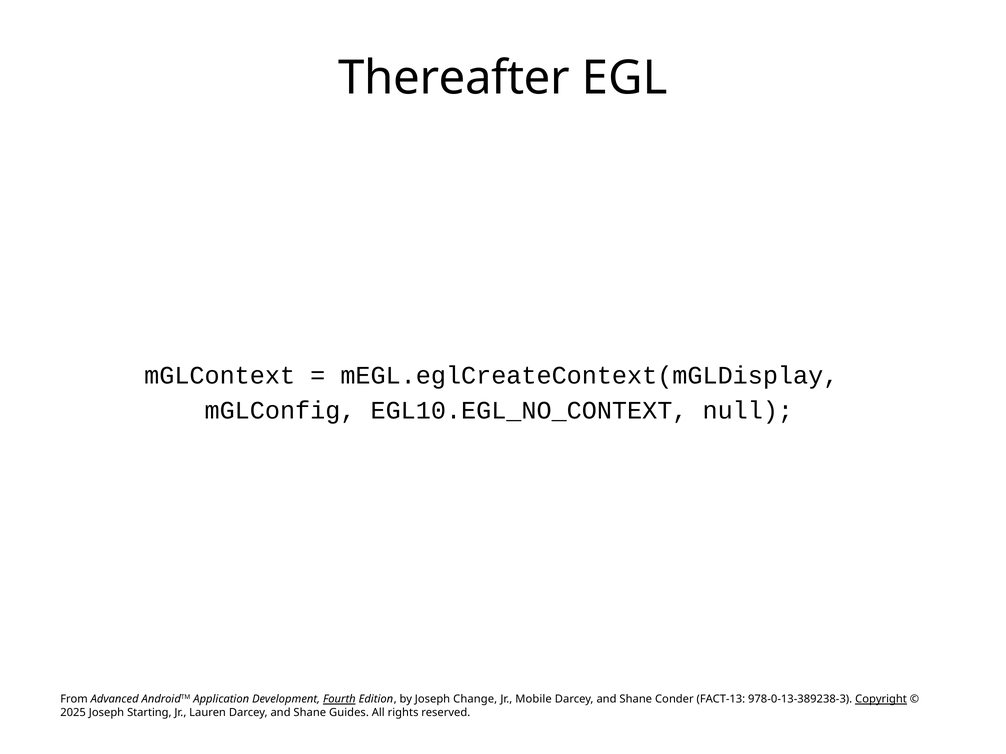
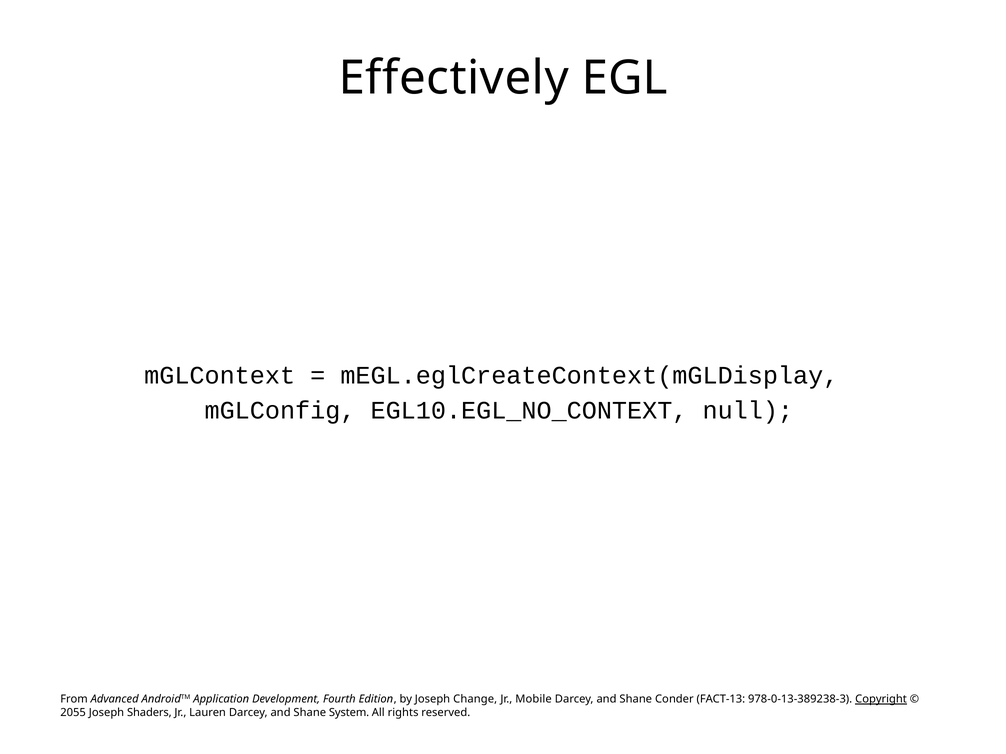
Thereafter: Thereafter -> Effectively (454, 78)
Fourth underline: present -> none (339, 700)
2025: 2025 -> 2055 (73, 713)
Starting: Starting -> Shaders (149, 713)
Guides: Guides -> System (349, 713)
